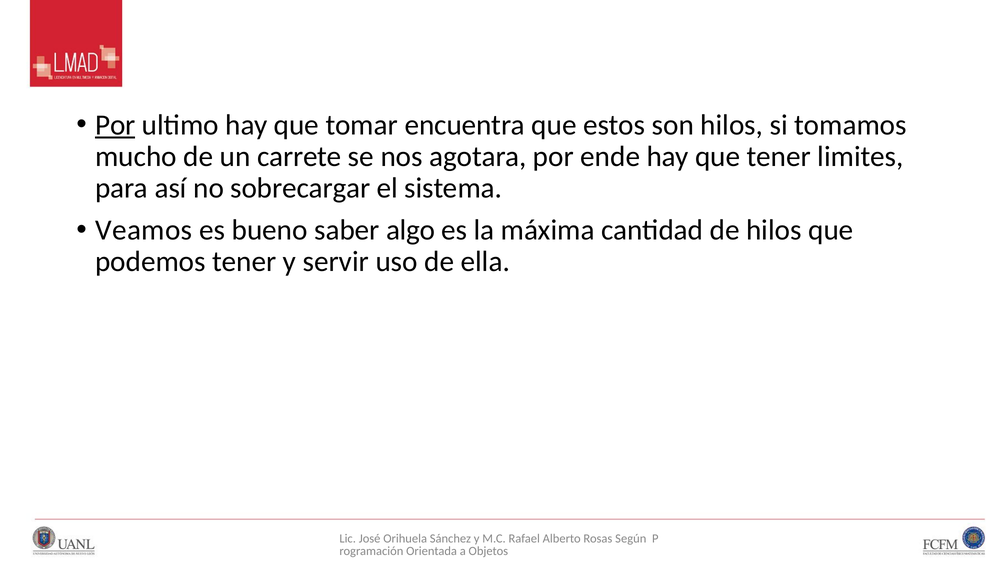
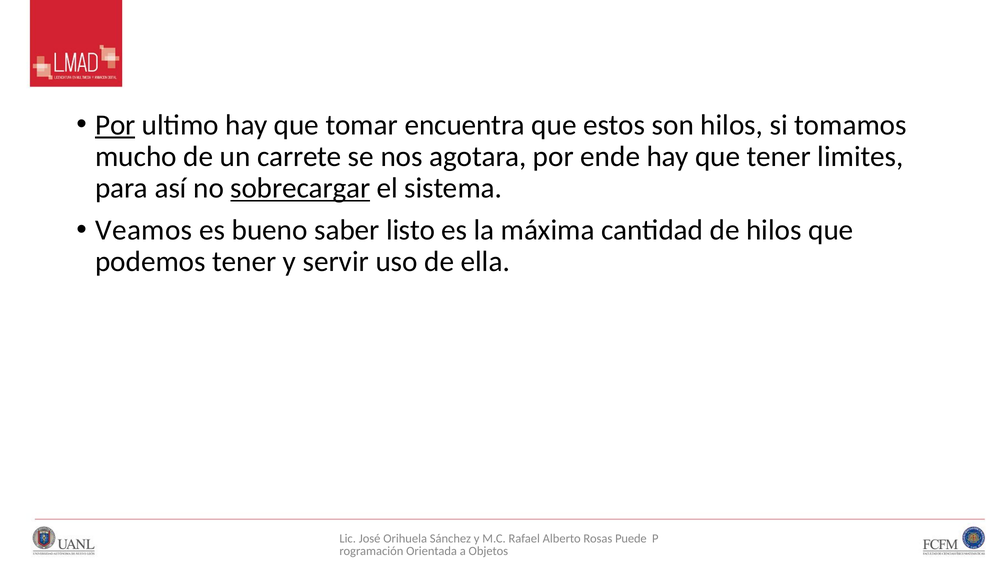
sobrecargar underline: none -> present (300, 188)
algo: algo -> listo (411, 230)
Según: Según -> Puede (631, 538)
